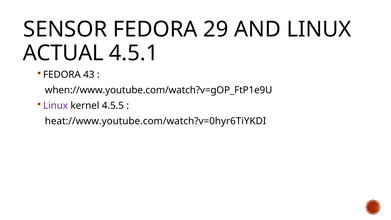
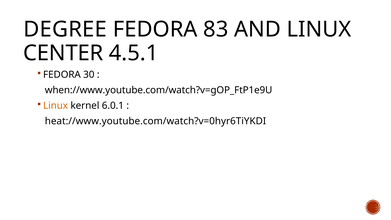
SENSOR: SENSOR -> DEGREE (65, 29)
29: 29 -> 83 (216, 29)
ACTUAL: ACTUAL -> CENTER (63, 53)
43: 43 -> 30 (89, 75)
Linux colour: purple -> orange (56, 106)
4.5.5: 4.5.5 -> 6.0.1 (113, 106)
